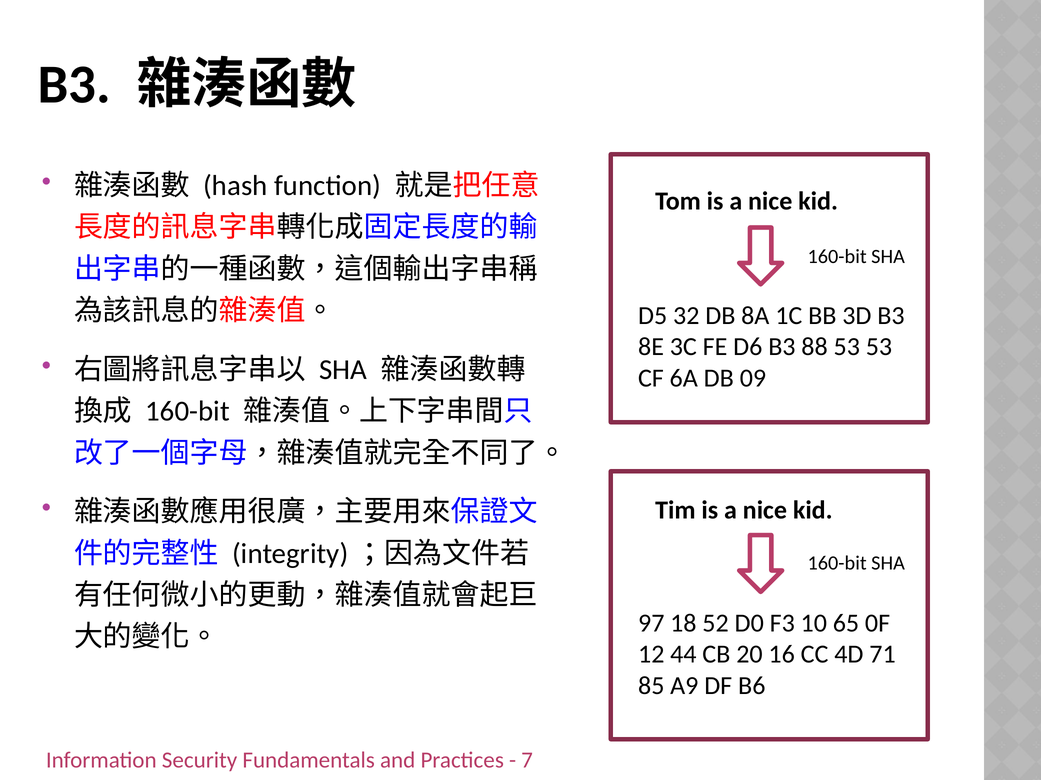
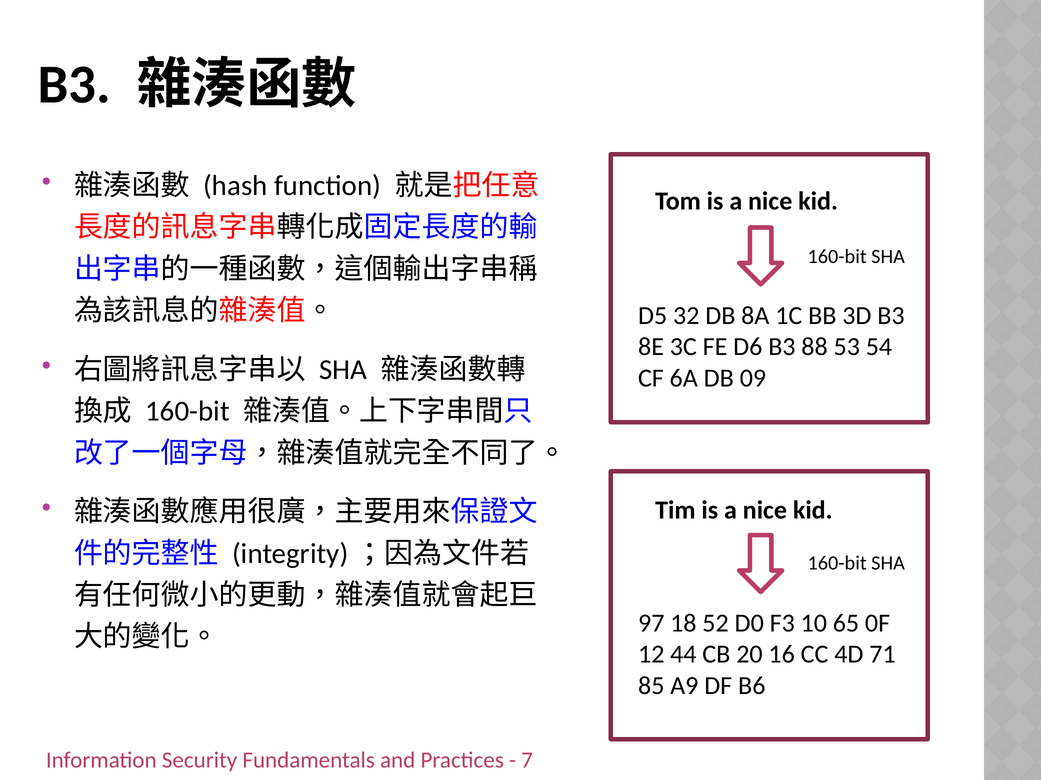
53 53: 53 -> 54 (879, 347)
